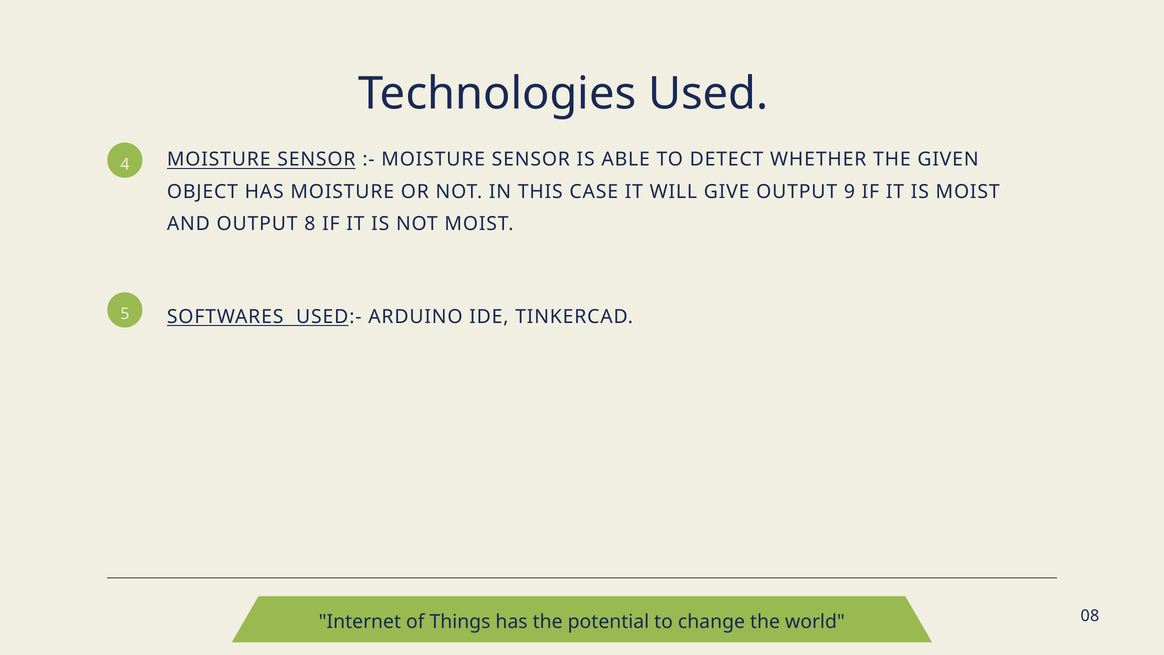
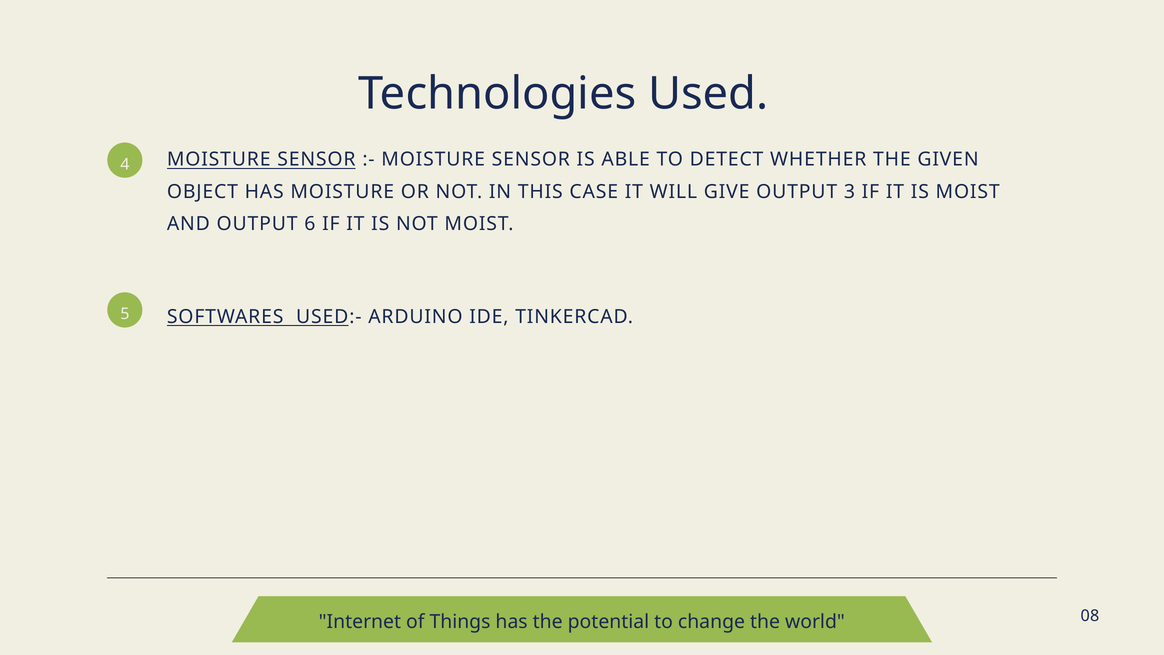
9: 9 -> 3 (849, 192)
8: 8 -> 6 (310, 224)
